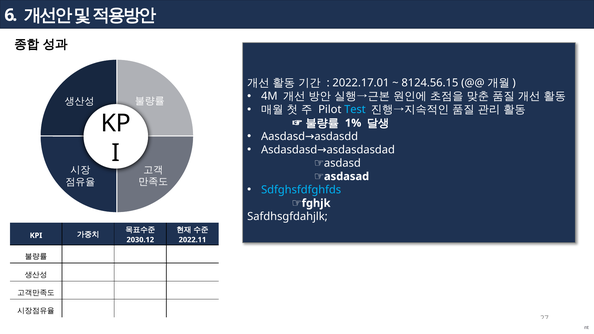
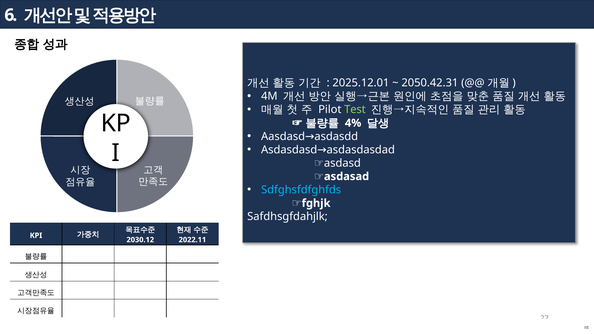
2022.17.01: 2022.17.01 -> 2025.12.01 (361, 83)
8124.56.15: 8124.56.15 -> 2050.42.31 (430, 83)
Test colour: light blue -> light green (355, 110)
1%: 1% -> 4% (353, 123)
